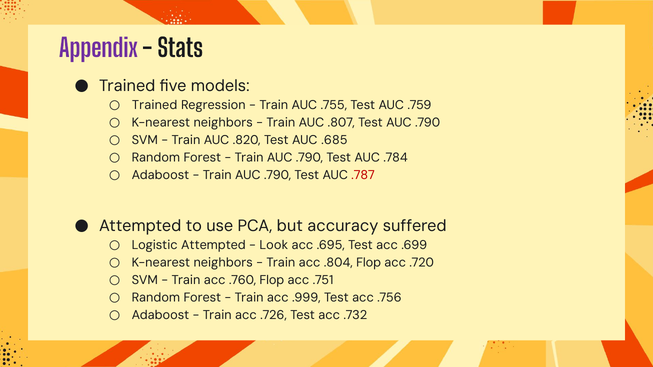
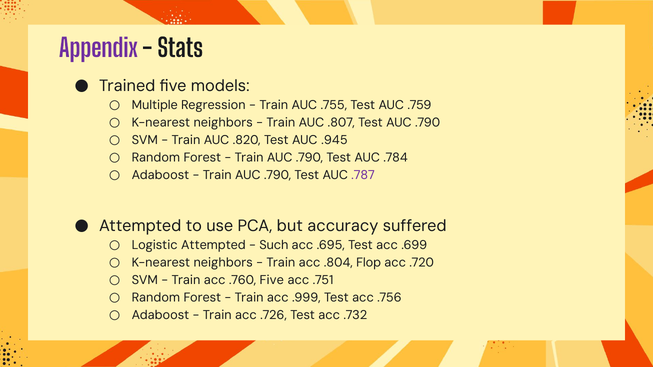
Trained: Trained -> Multiple (155, 105)
.685: .685 -> .945 (334, 140)
.787 colour: red -> purple (363, 175)
Look: Look -> Such (274, 246)
.760 Flop: Flop -> Five (272, 281)
